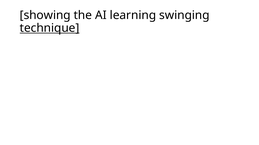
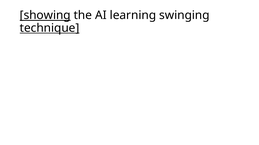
showing underline: none -> present (45, 15)
